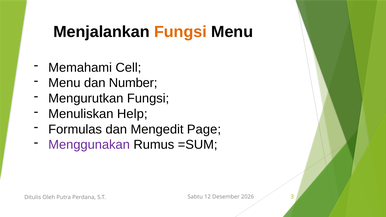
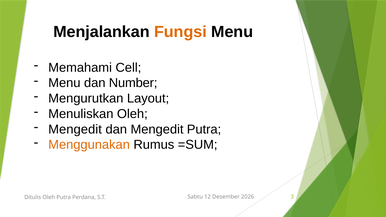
Mengurutkan Fungsi: Fungsi -> Layout (148, 98)
Menuliskan Help: Help -> Oleh (132, 114)
Formulas: Formulas -> Mengedit (75, 129)
Mengedit Page: Page -> Putra (204, 129)
Menggunakan colour: purple -> orange (89, 145)
